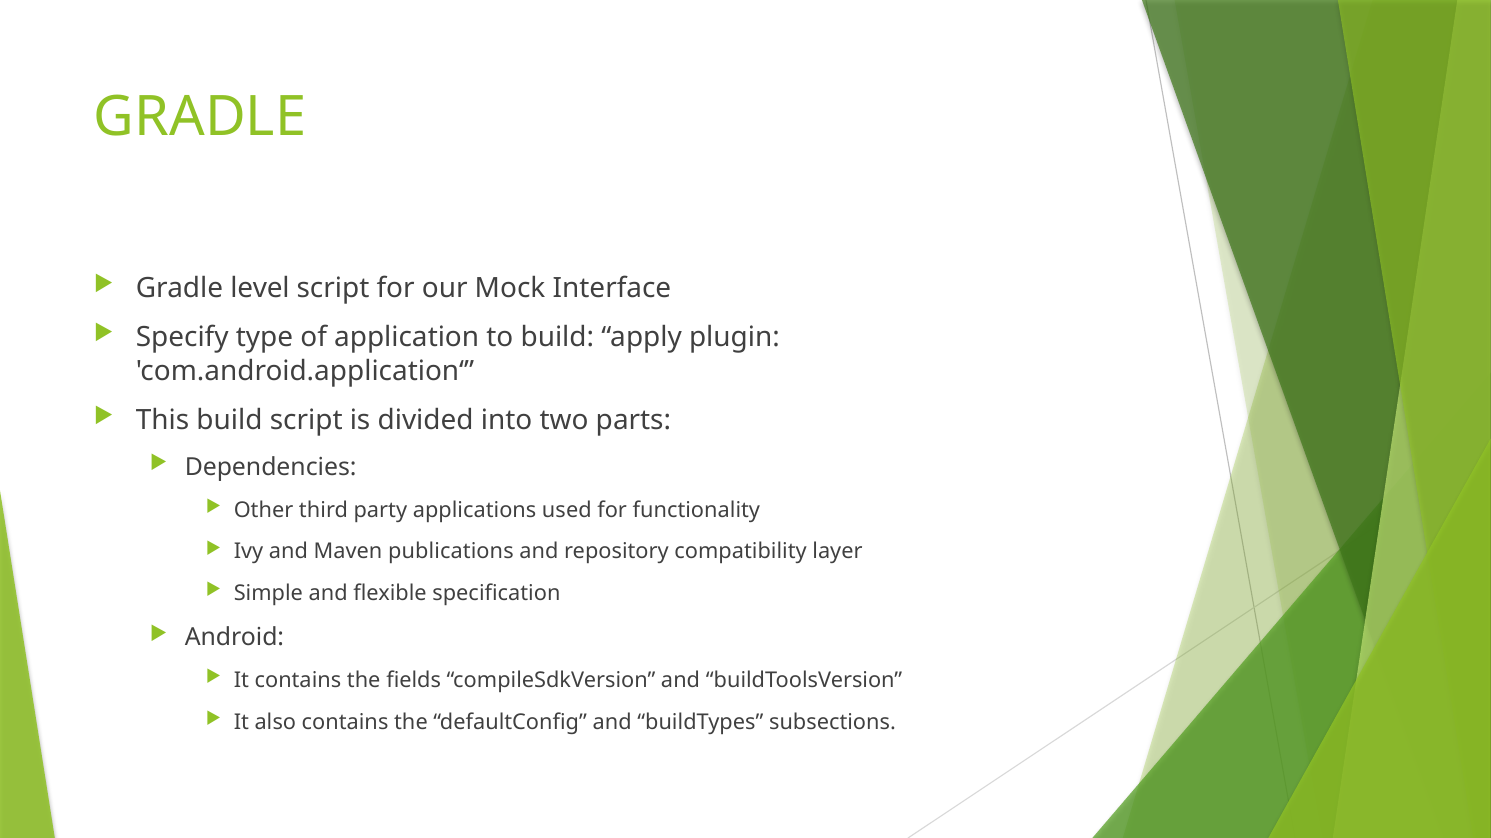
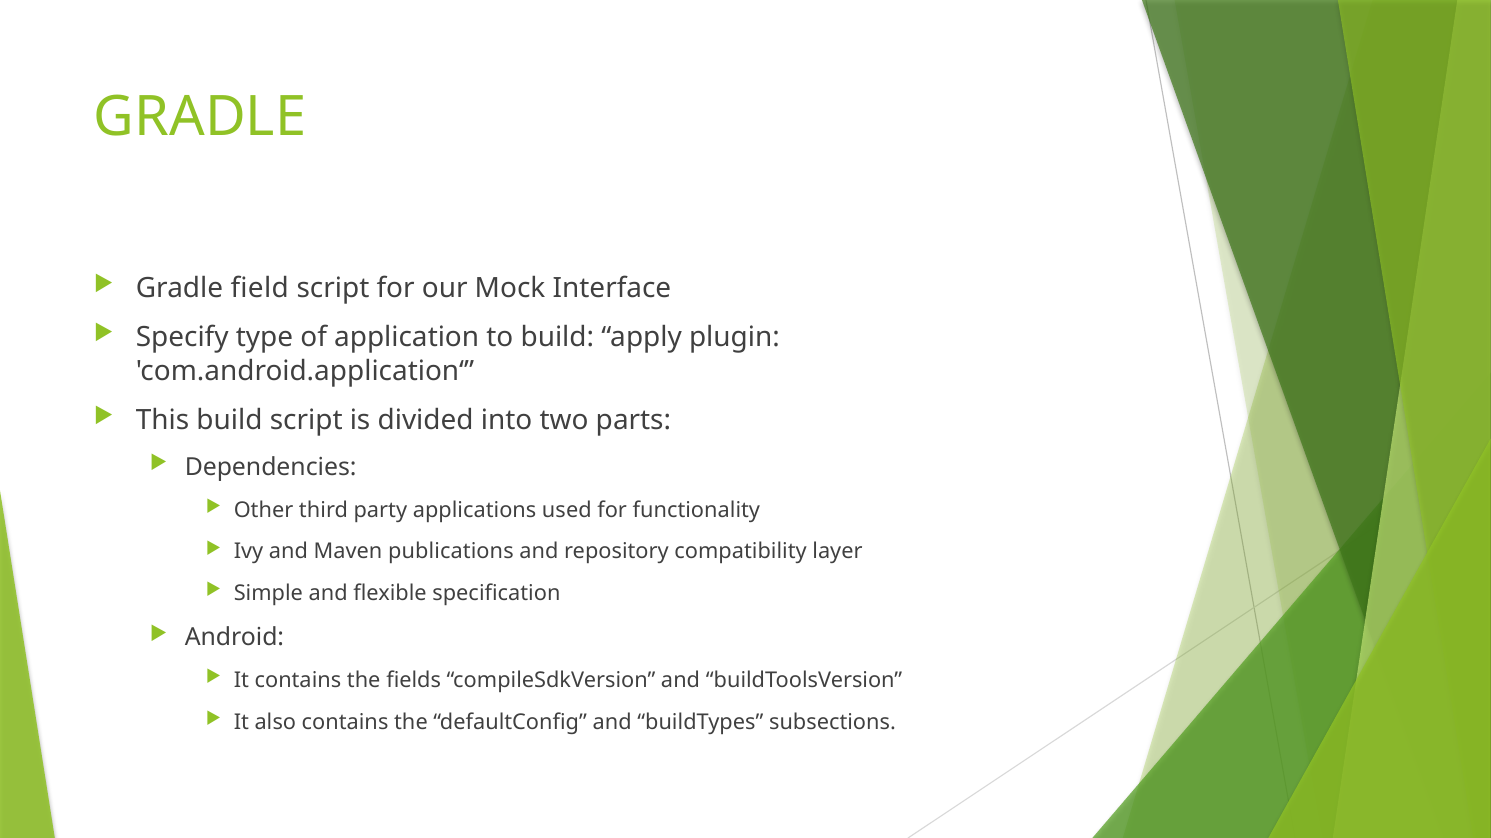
level: level -> field (260, 289)
